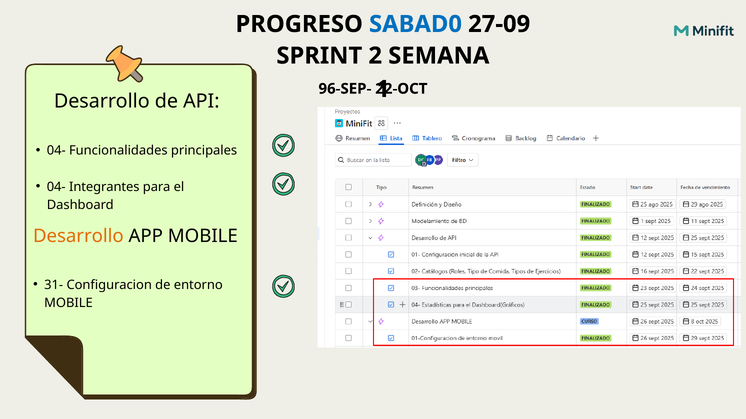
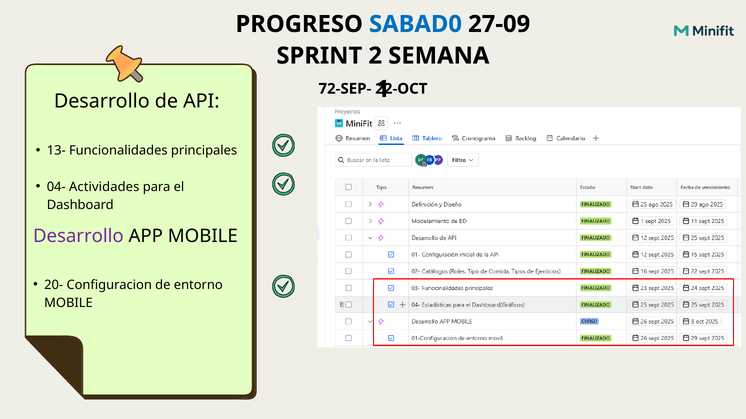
96-SEP-: 96-SEP- -> 72-SEP- (345, 89)
04-: 04- -> 13- (56, 151)
Integrantes: Integrantes -> Actividades (104, 187)
Desarrollo colour: orange -> purple (78, 236)
31-: 31- -> 20- (54, 285)
